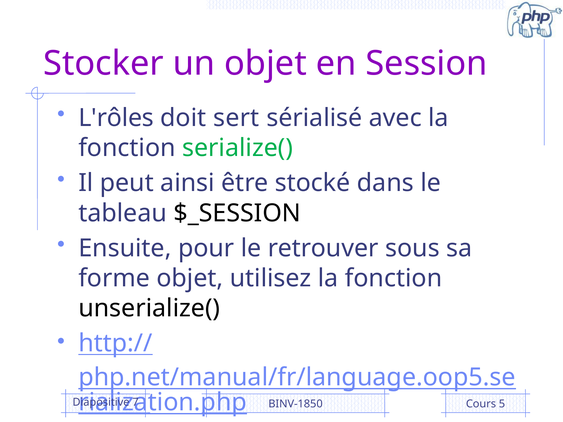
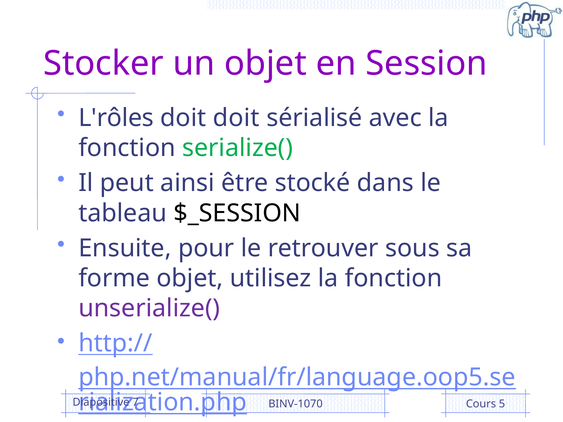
doit sert: sert -> doit (236, 118)
unserialize( colour: black -> purple (149, 308)
BINV-1850: BINV-1850 -> BINV-1070 (296, 404)
